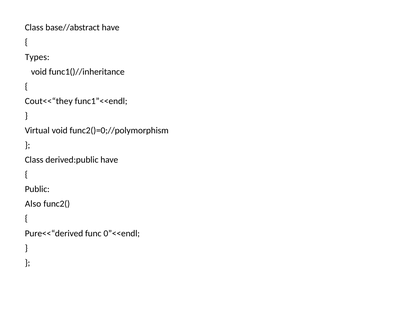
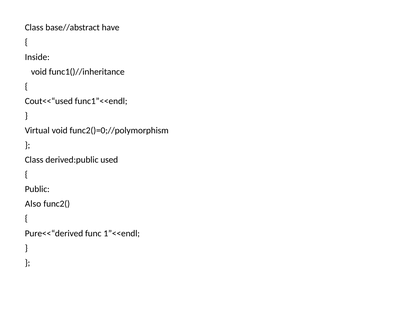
Types: Types -> Inside (37, 57)
Cout<<“they: Cout<<“they -> Cout<<“used (49, 101)
derived:public have: have -> used (109, 160)
0”<<endl: 0”<<endl -> 1”<<endl (122, 234)
